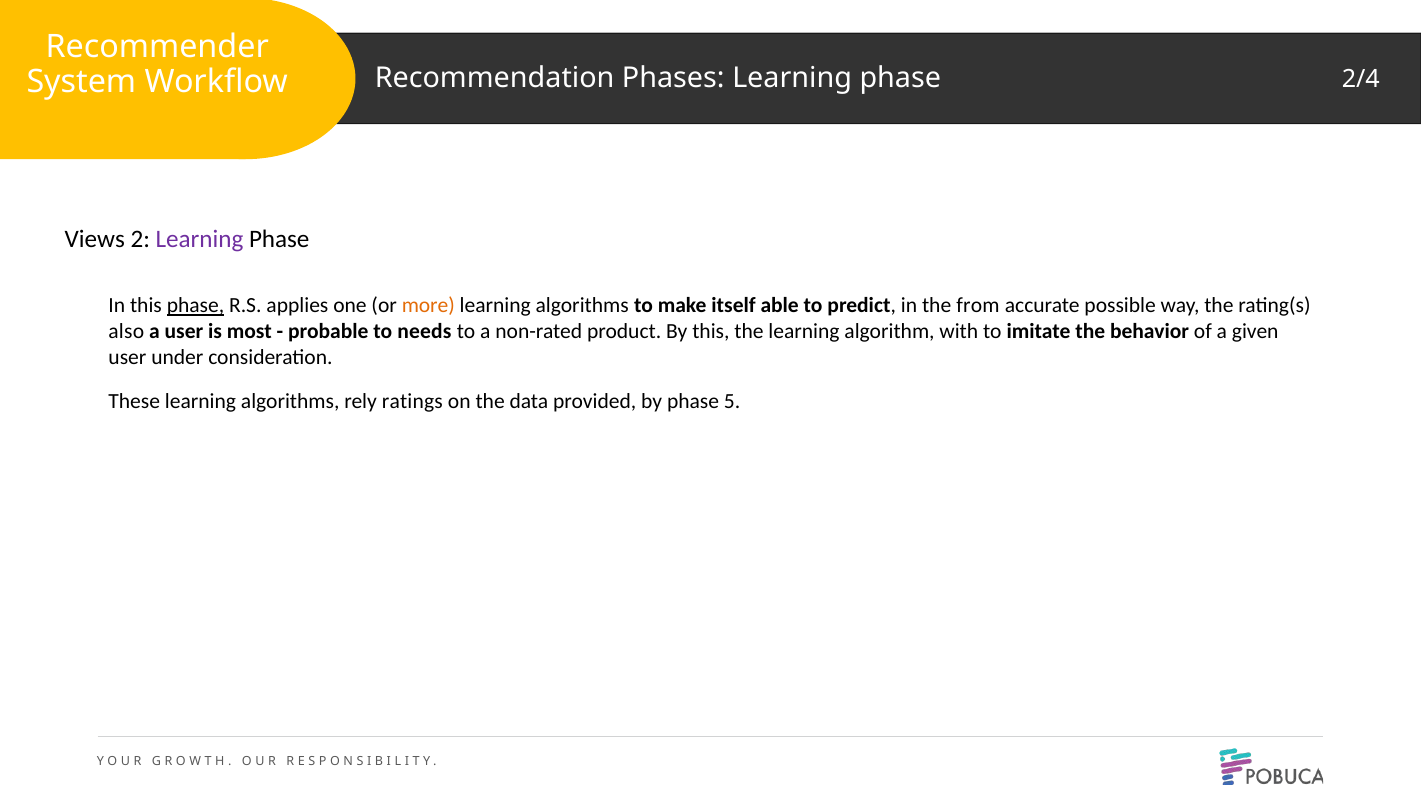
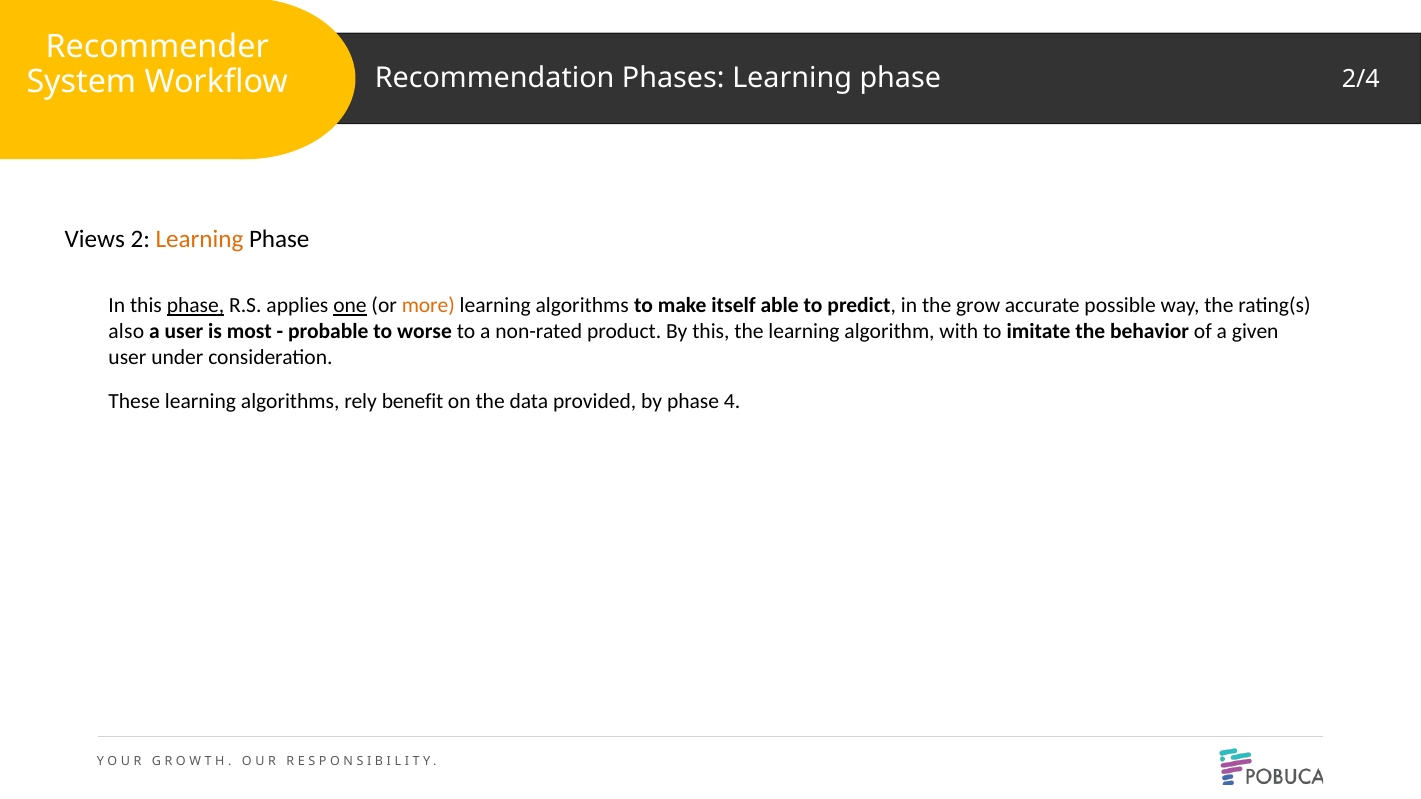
Learning colour: purple -> orange (200, 239)
one underline: none -> present (350, 306)
from: from -> grow (978, 306)
needs: needs -> worse (425, 332)
ratings: ratings -> benefit (413, 401)
5: 5 -> 4 (732, 401)
